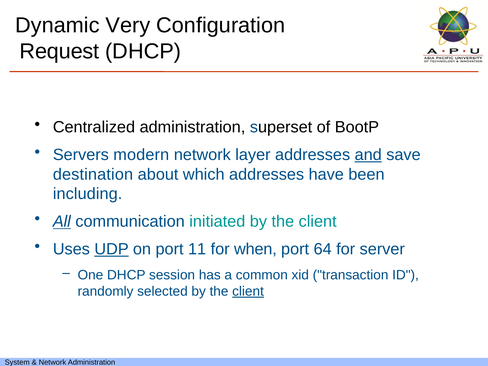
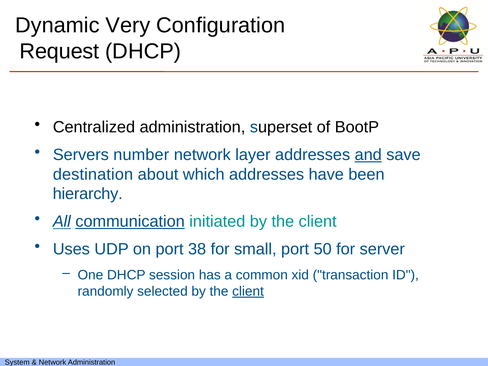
modern: modern -> number (141, 155)
including: including -> hierarchy (88, 194)
communication underline: none -> present (130, 222)
UDP underline: present -> none (112, 249)
11: 11 -> 38 (197, 249)
when: when -> small (255, 249)
64: 64 -> 50 (323, 249)
